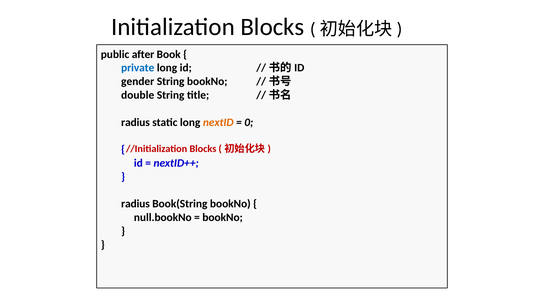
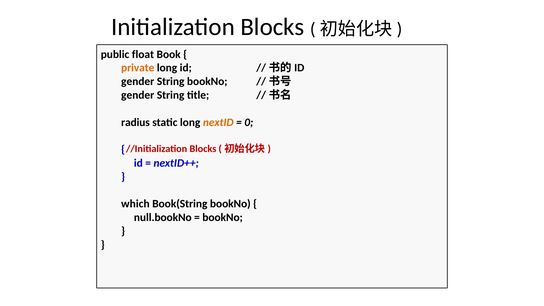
after: after -> float (143, 54)
private colour: blue -> orange (138, 68)
double: double -> gender (138, 95)
radius: radius -> which (135, 204)
